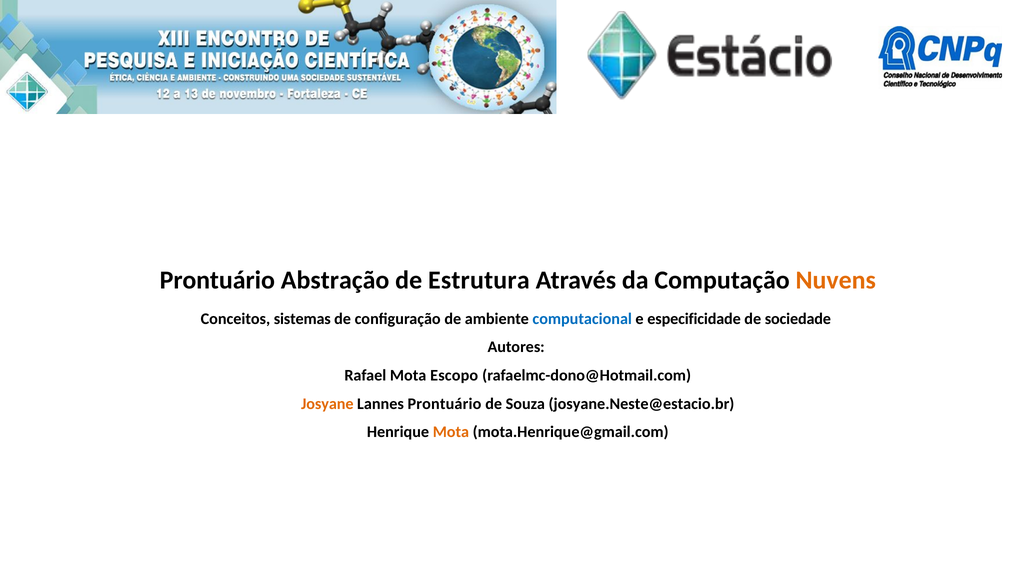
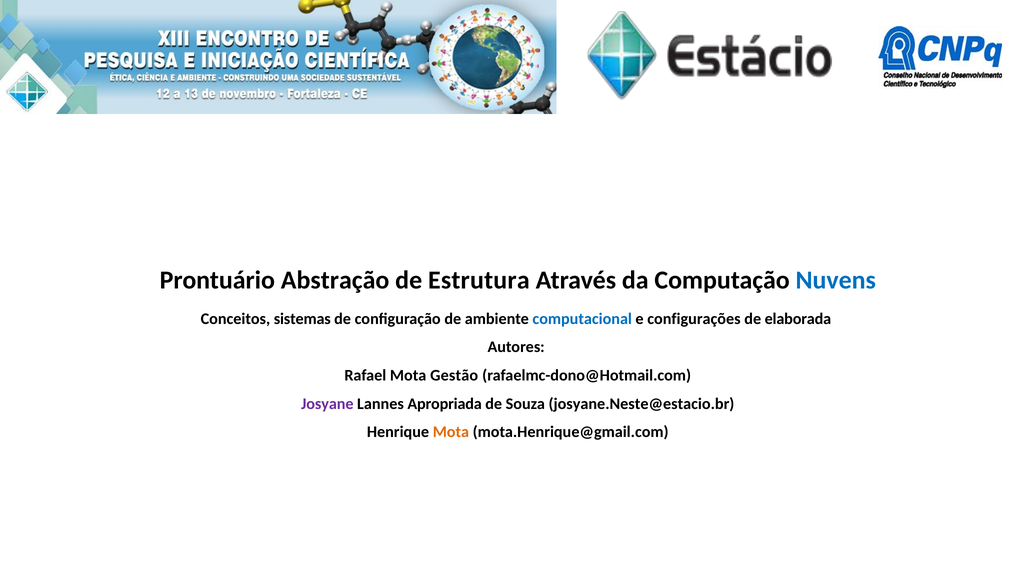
Nuvens colour: orange -> blue (836, 280)
especificidade: especificidade -> configurações (694, 319)
sociedade: sociedade -> elaborada (798, 319)
Escopo: Escopo -> Gestão (454, 375)
Josyane colour: orange -> purple (327, 403)
Lannes Prontuário: Prontuário -> Apropriada (445, 403)
